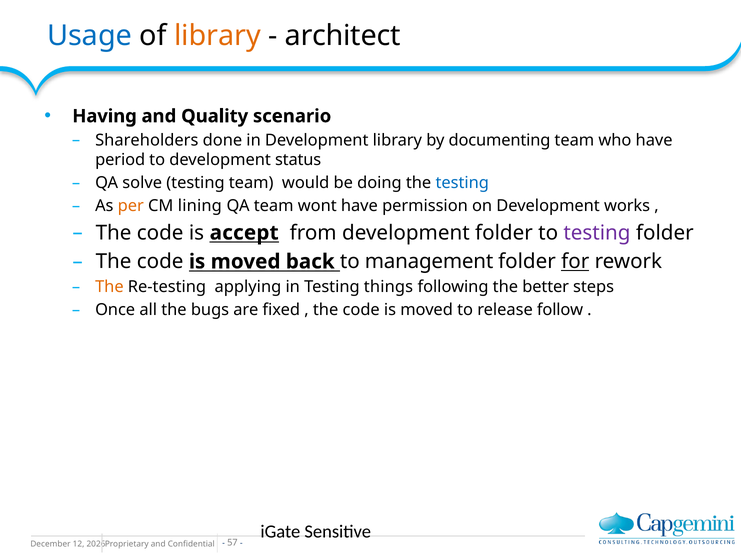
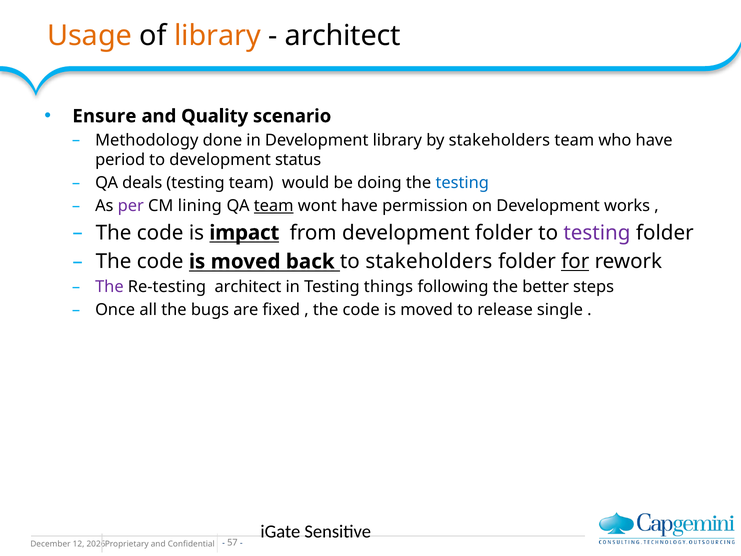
Usage colour: blue -> orange (90, 36)
Having: Having -> Ensure (104, 116)
Shareholders: Shareholders -> Methodology (147, 140)
by documenting: documenting -> stakeholders (499, 140)
solve: solve -> deals (142, 183)
per colour: orange -> purple (131, 206)
team underline: none -> present (274, 206)
accept: accept -> impact (244, 233)
to management: management -> stakeholders (429, 261)
The colour: orange -> purple (109, 287)
Re-testing applying: applying -> architect (248, 287)
follow: follow -> single (560, 310)
